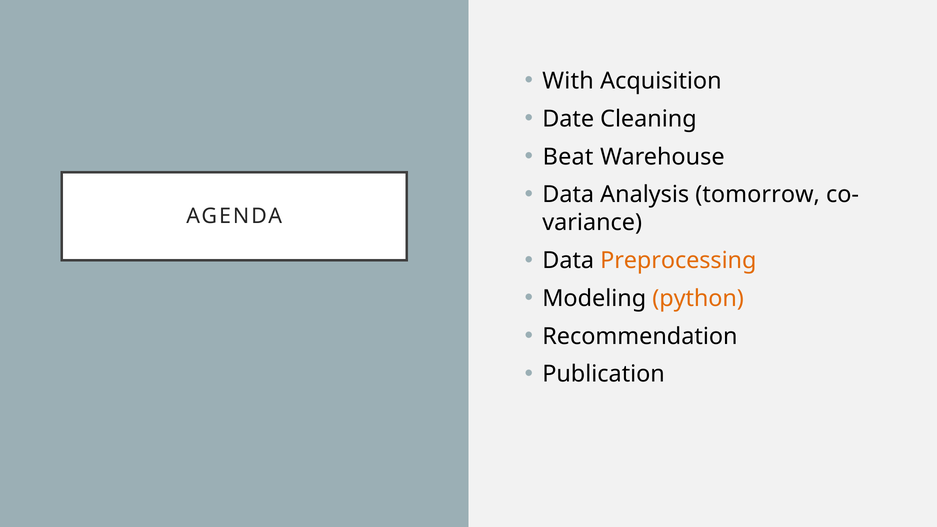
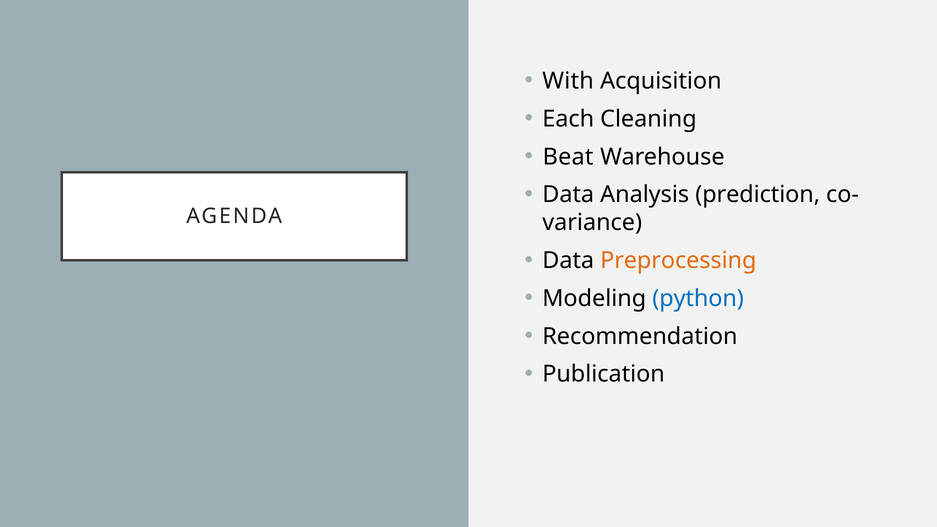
Date: Date -> Each (568, 119)
tomorrow: tomorrow -> prediction (758, 195)
python colour: orange -> blue (698, 299)
